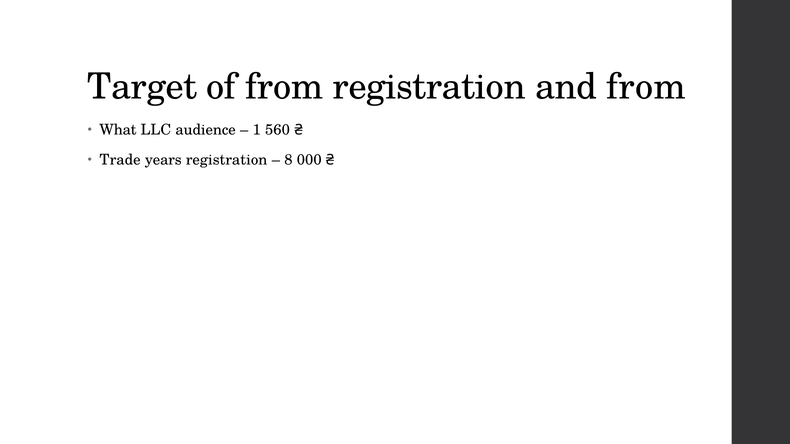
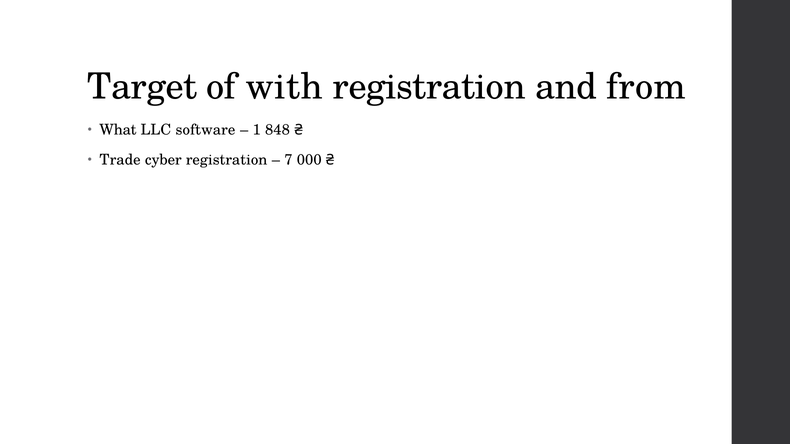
of from: from -> with (284, 87)
audience: audience -> software (205, 130)
560: 560 -> 848 (277, 130)
years: years -> cyber (163, 160)
8: 8 -> 7 (288, 160)
